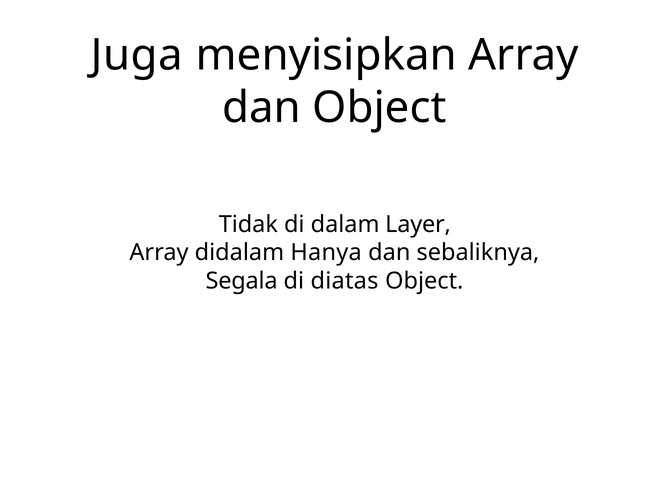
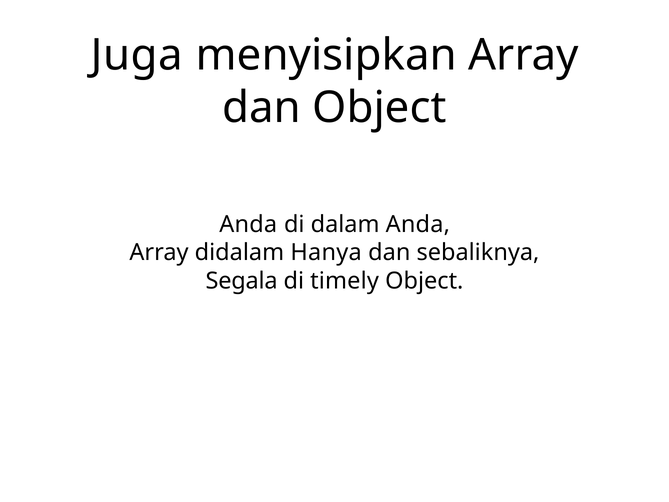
Tidak: Tidak -> Anda (248, 224)
dalam Layer: Layer -> Anda (418, 224)
diatas: diatas -> timely (345, 281)
